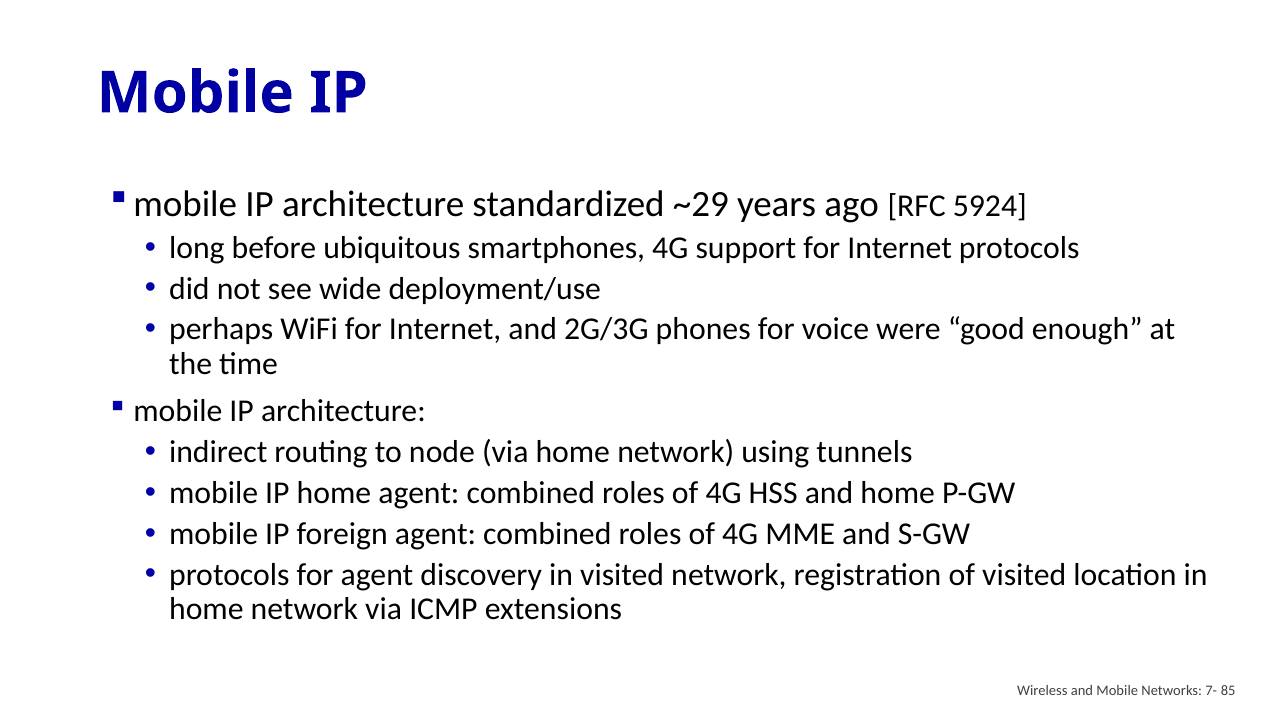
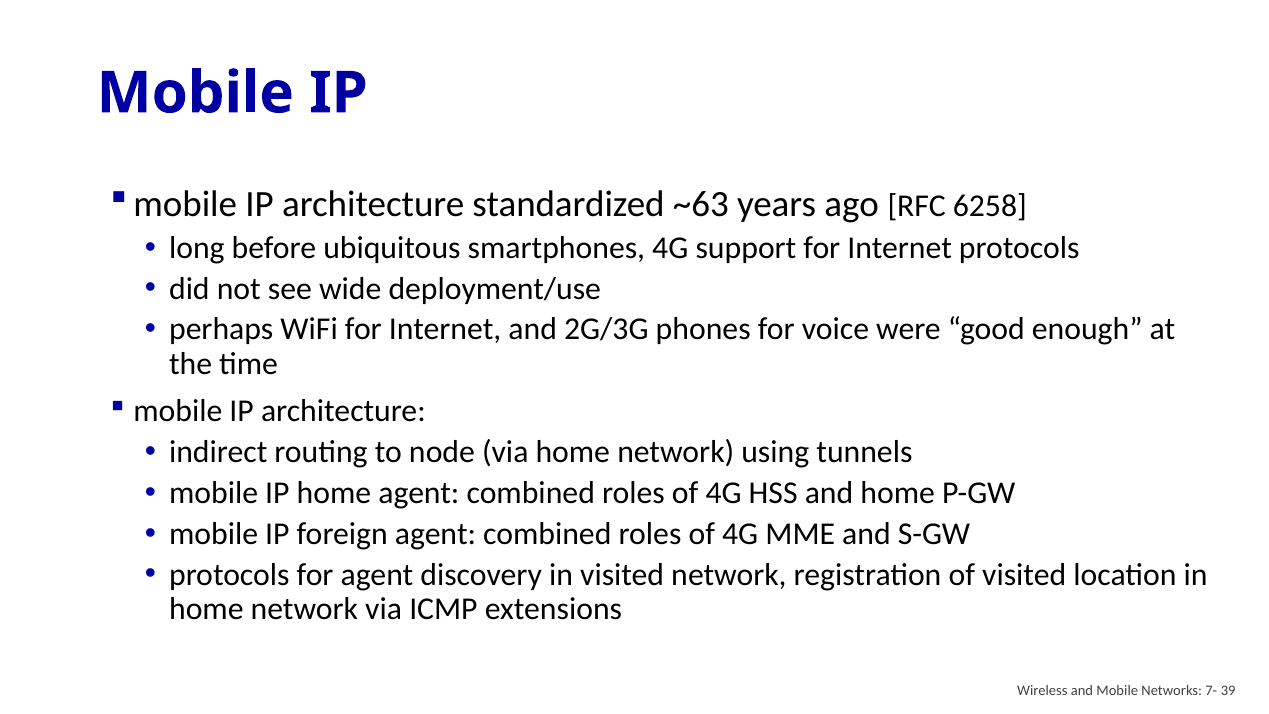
~29: ~29 -> ~63 (701, 204)
5924: 5924 -> 6258 (990, 206)
85: 85 -> 39 (1228, 690)
